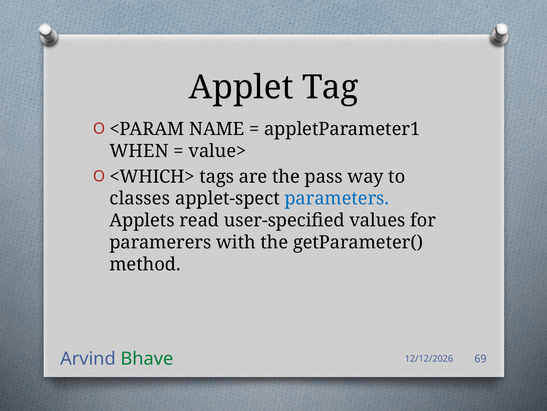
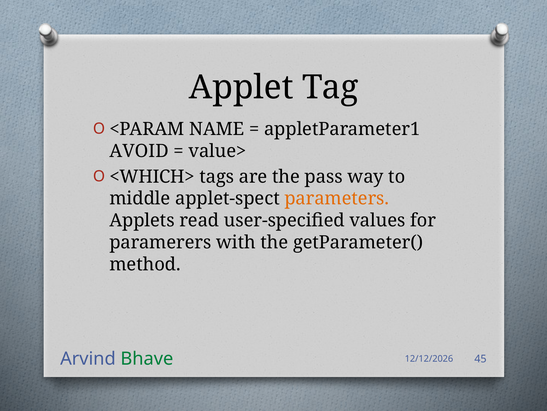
WHEN: WHEN -> AVOID (139, 151)
classes: classes -> middle (140, 198)
parameters colour: blue -> orange (337, 198)
69: 69 -> 45 (480, 358)
